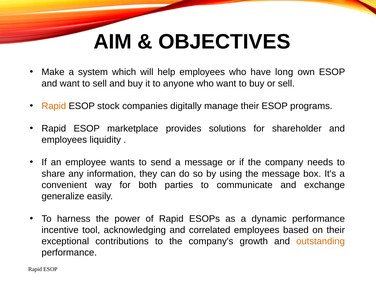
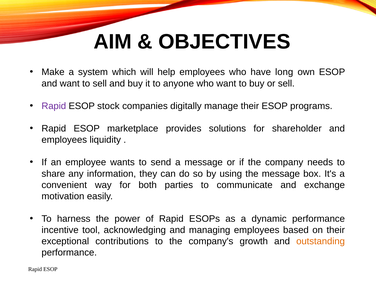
Rapid colour: orange -> purple (54, 106)
generalize: generalize -> motivation (63, 196)
correlated: correlated -> managing (210, 230)
